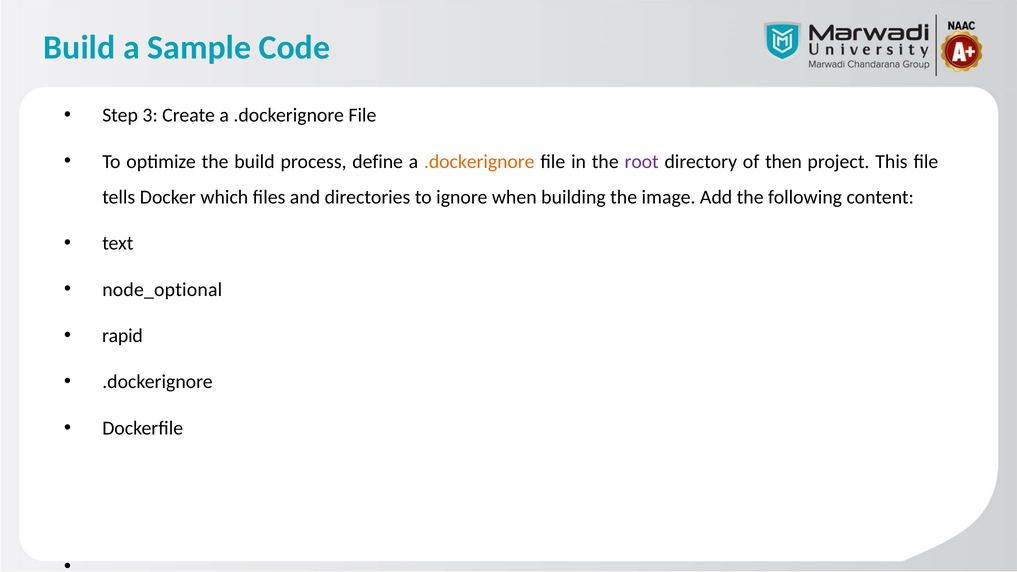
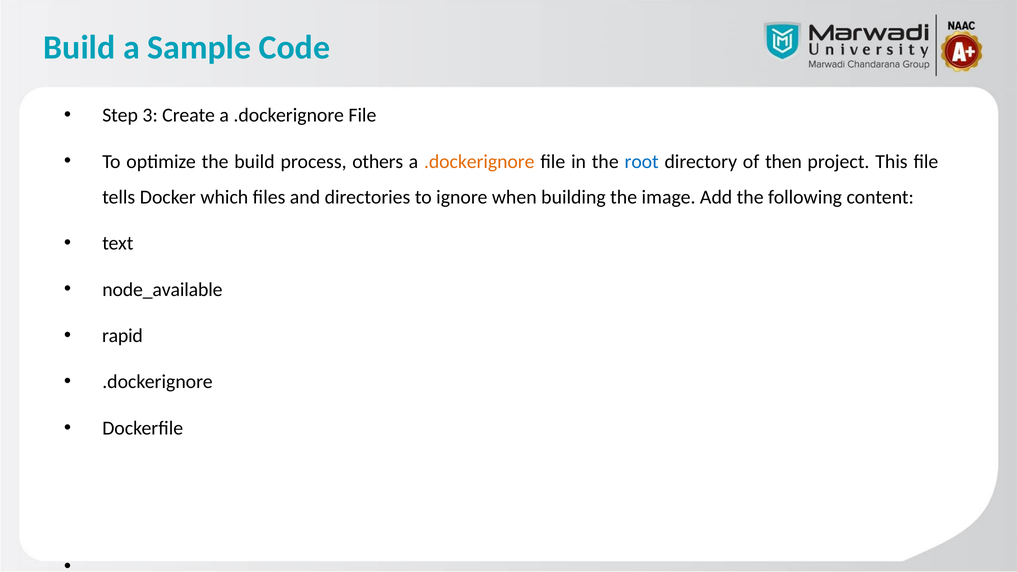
define: define -> others (378, 162)
root colour: purple -> blue (642, 162)
node_optional: node_optional -> node_available (162, 290)
